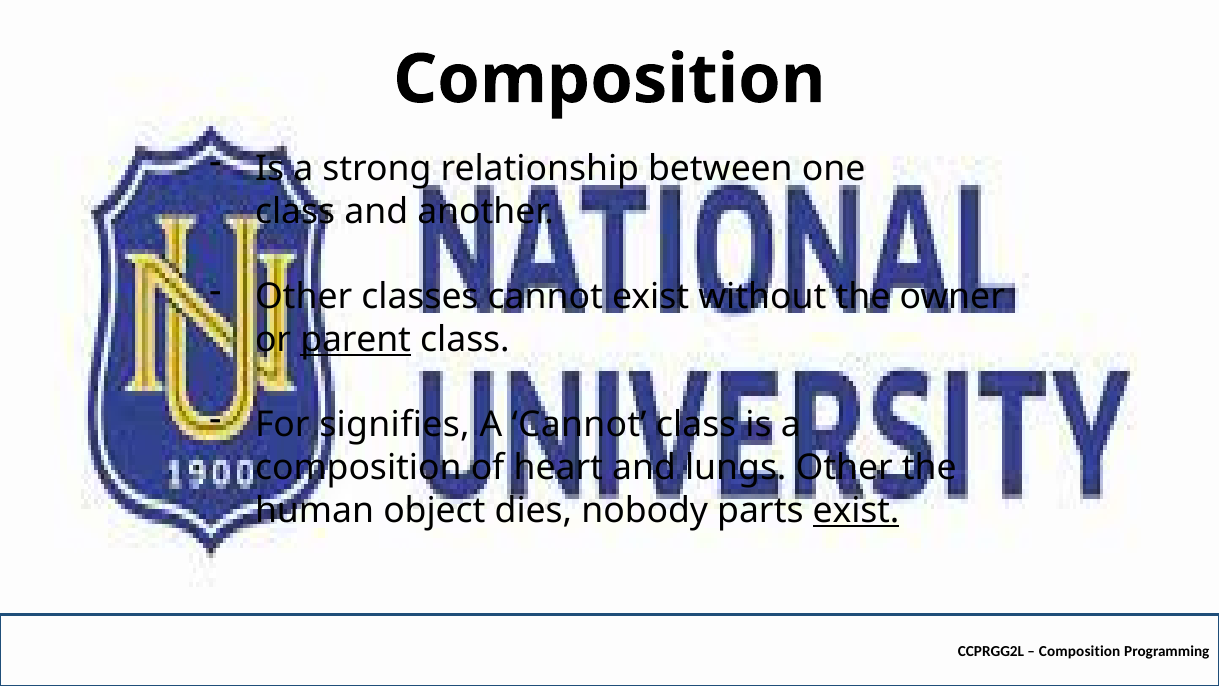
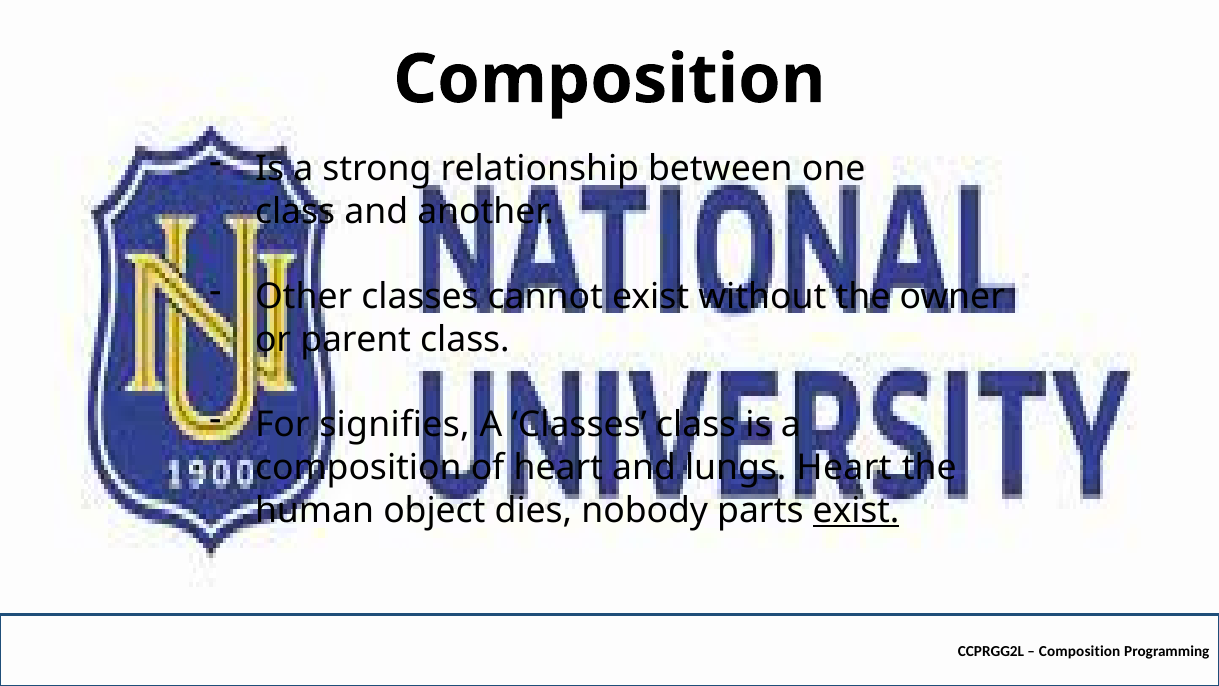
parent underline: present -> none (356, 340)
A Cannot: Cannot -> Classes (579, 425)
lungs Other: Other -> Heart (844, 468)
